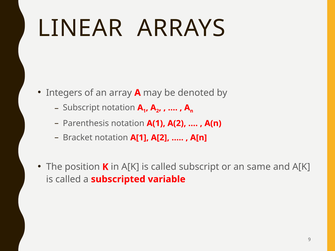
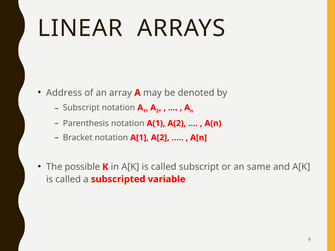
Integers: Integers -> Address (64, 93)
position: position -> possible (82, 167)
